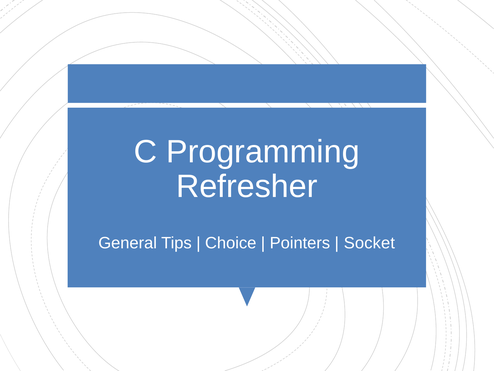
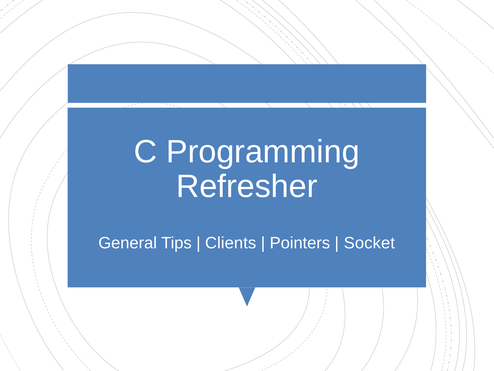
Choice: Choice -> Clients (231, 243)
